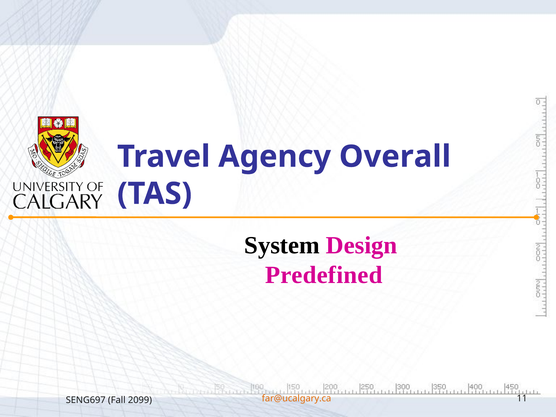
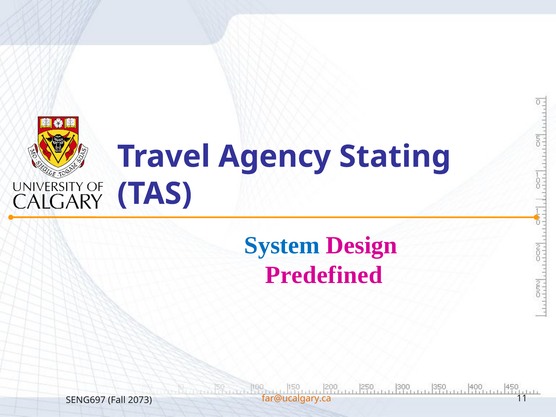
Overall: Overall -> Stating (395, 157)
System colour: black -> blue (282, 245)
2099: 2099 -> 2073 (140, 400)
